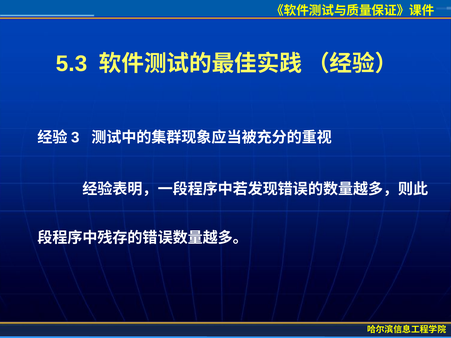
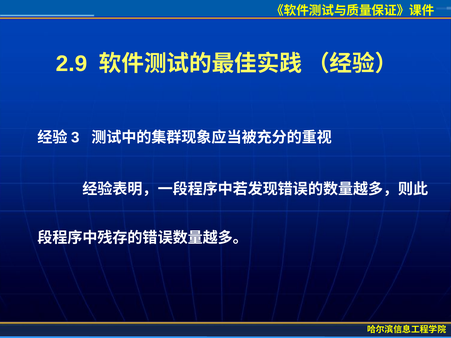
5.3: 5.3 -> 2.9 (72, 64)
